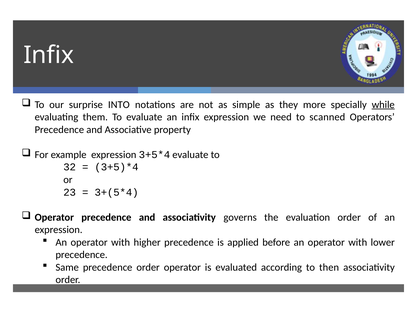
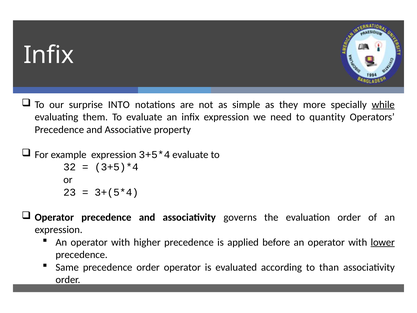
scanned: scanned -> quantity (327, 117)
lower underline: none -> present (383, 242)
then: then -> than (329, 267)
